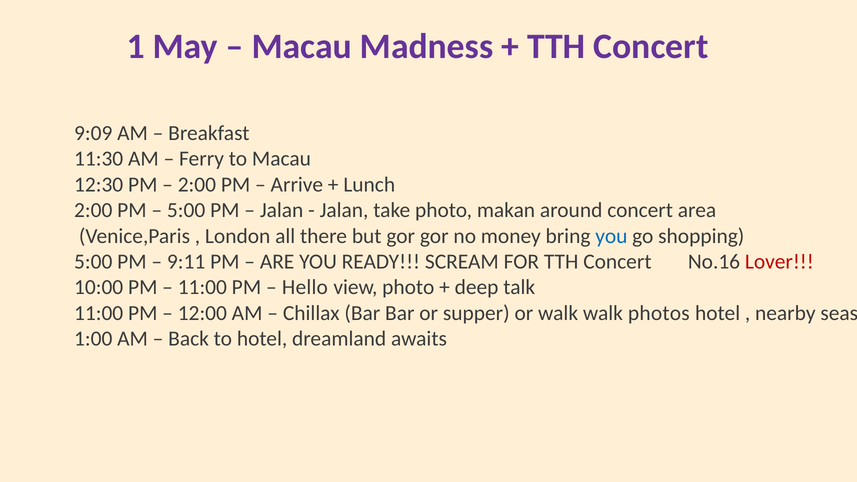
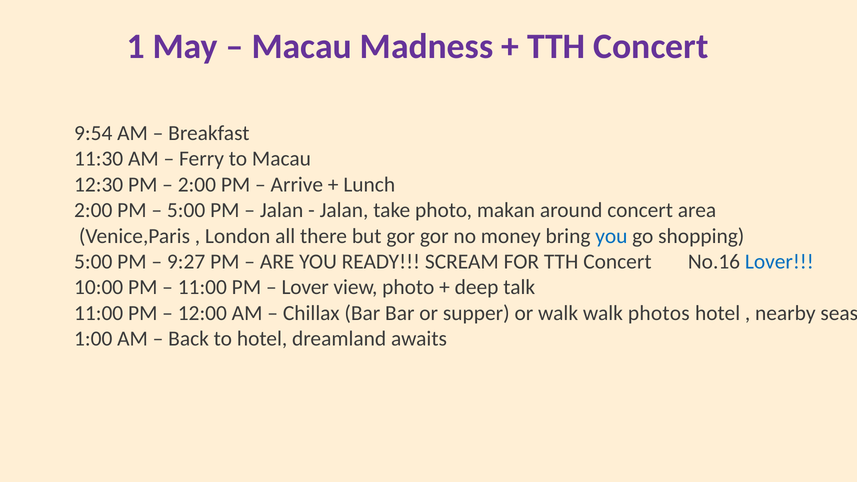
9:09: 9:09 -> 9:54 (93, 133)
9:11: 9:11 -> 9:27 (186, 262)
Lover colour: red -> blue (779, 262)
Hello: Hello -> Lover (305, 288)
